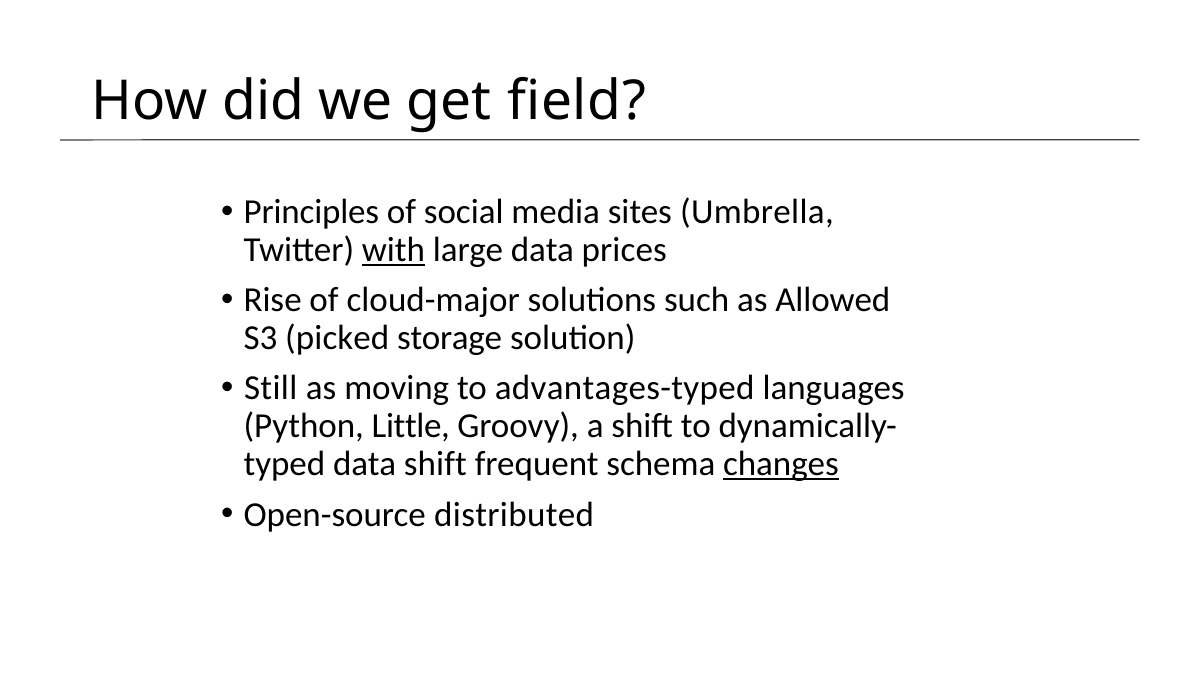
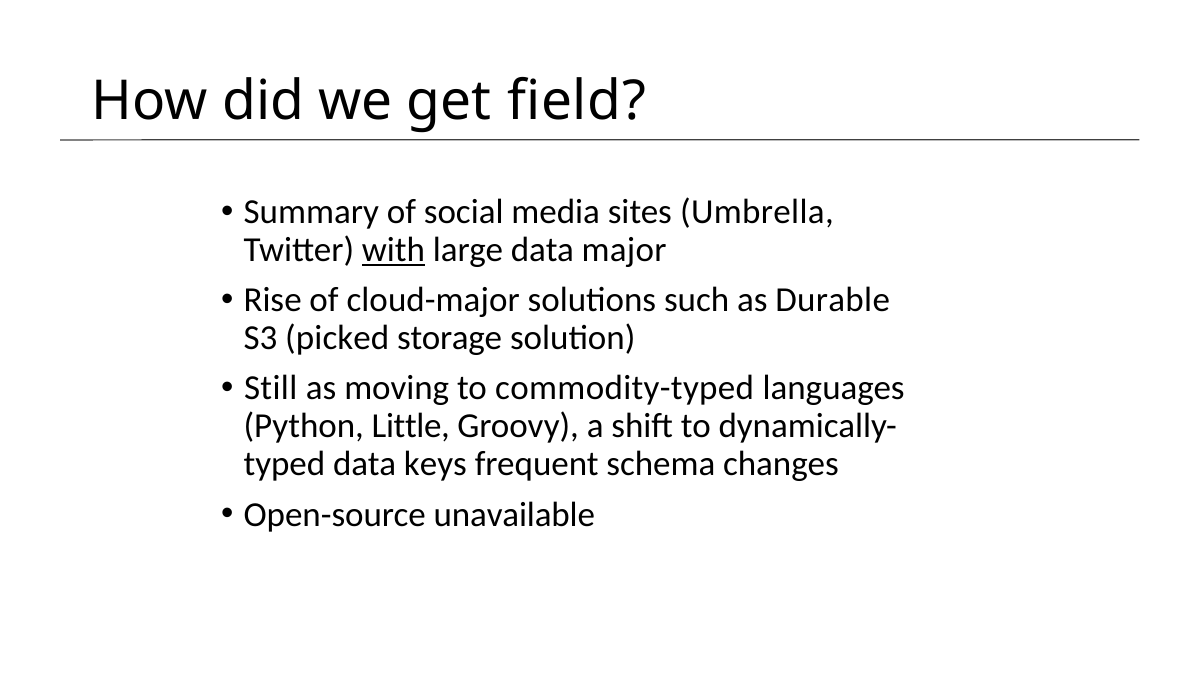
Principles: Principles -> Summary (311, 212)
prices: prices -> major (624, 250)
Allowed: Allowed -> Durable (833, 300)
advantages-typed: advantages-typed -> commodity-typed (625, 388)
data shift: shift -> keys (435, 464)
changes underline: present -> none (781, 464)
distributed: distributed -> unavailable (514, 514)
